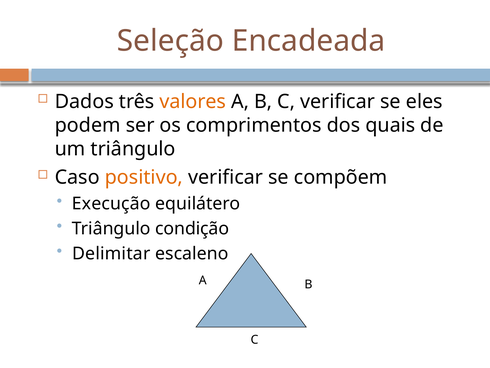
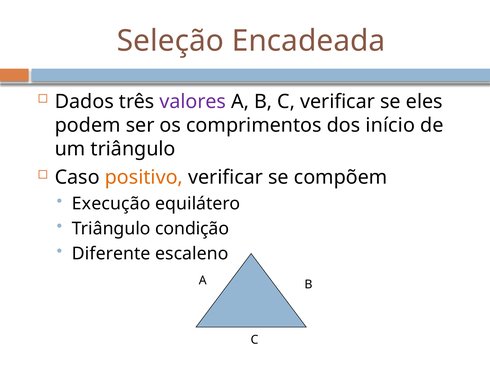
valores colour: orange -> purple (193, 101)
quais: quais -> início (390, 125)
Delimitar: Delimitar -> Diferente (111, 253)
